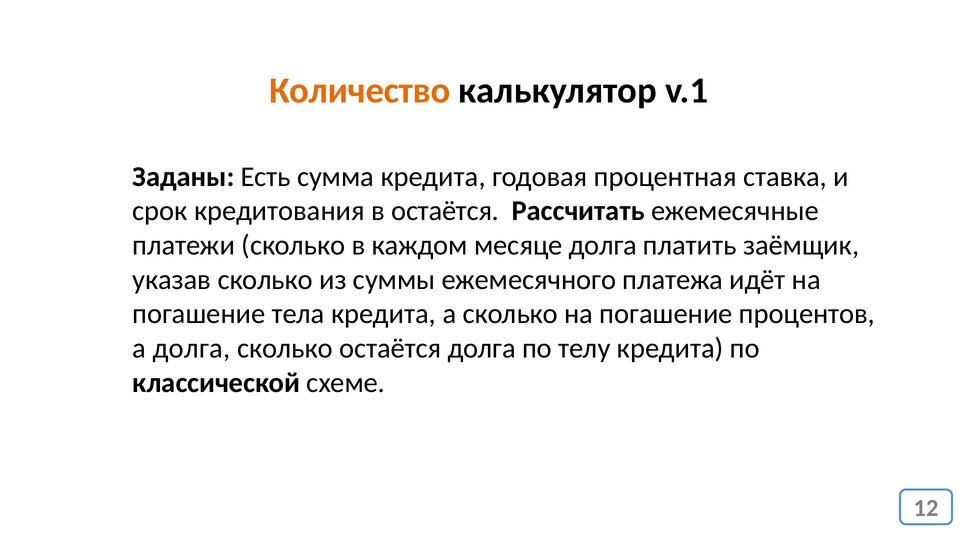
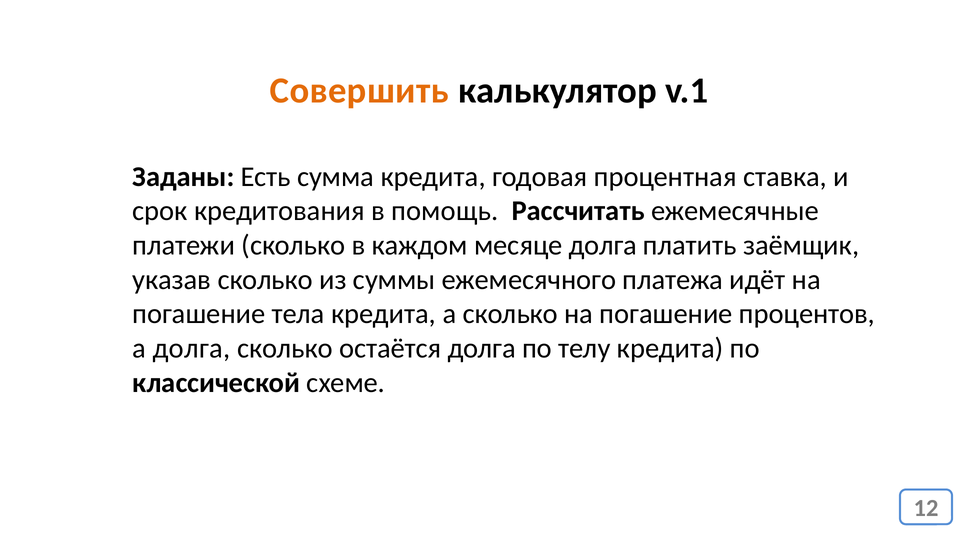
Количество: Количество -> Совершить (359, 90)
в остаётся: остаётся -> помощь (445, 211)
